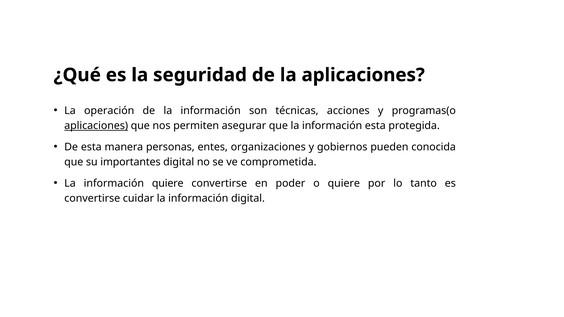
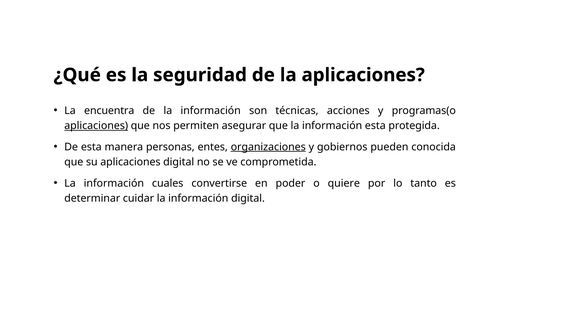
operación: operación -> encuentra (109, 111)
organizaciones underline: none -> present (268, 147)
su importantes: importantes -> aplicaciones (130, 162)
información quiere: quiere -> cuales (168, 183)
convertirse: convertirse -> determinar (92, 199)
